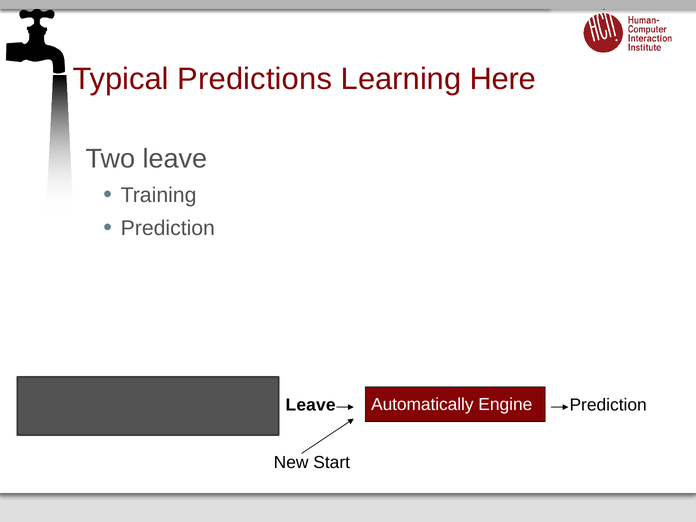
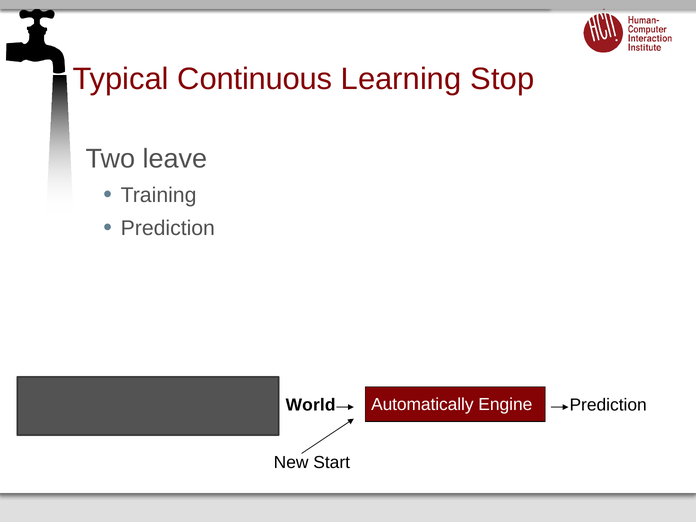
Predictions: Predictions -> Continuous (255, 79)
Here: Here -> Stop (502, 79)
Leave: Leave -> World (311, 405)
